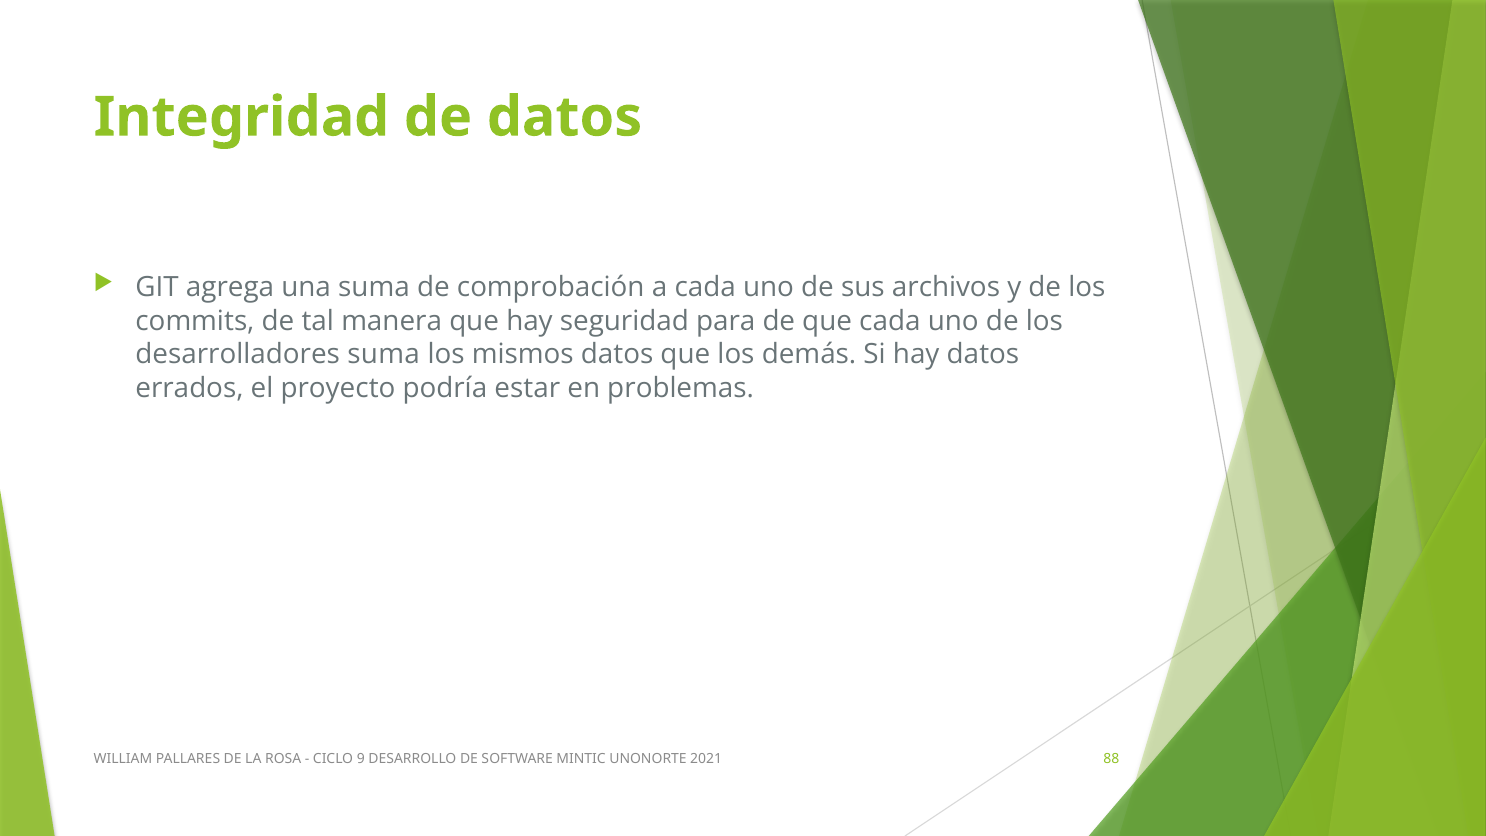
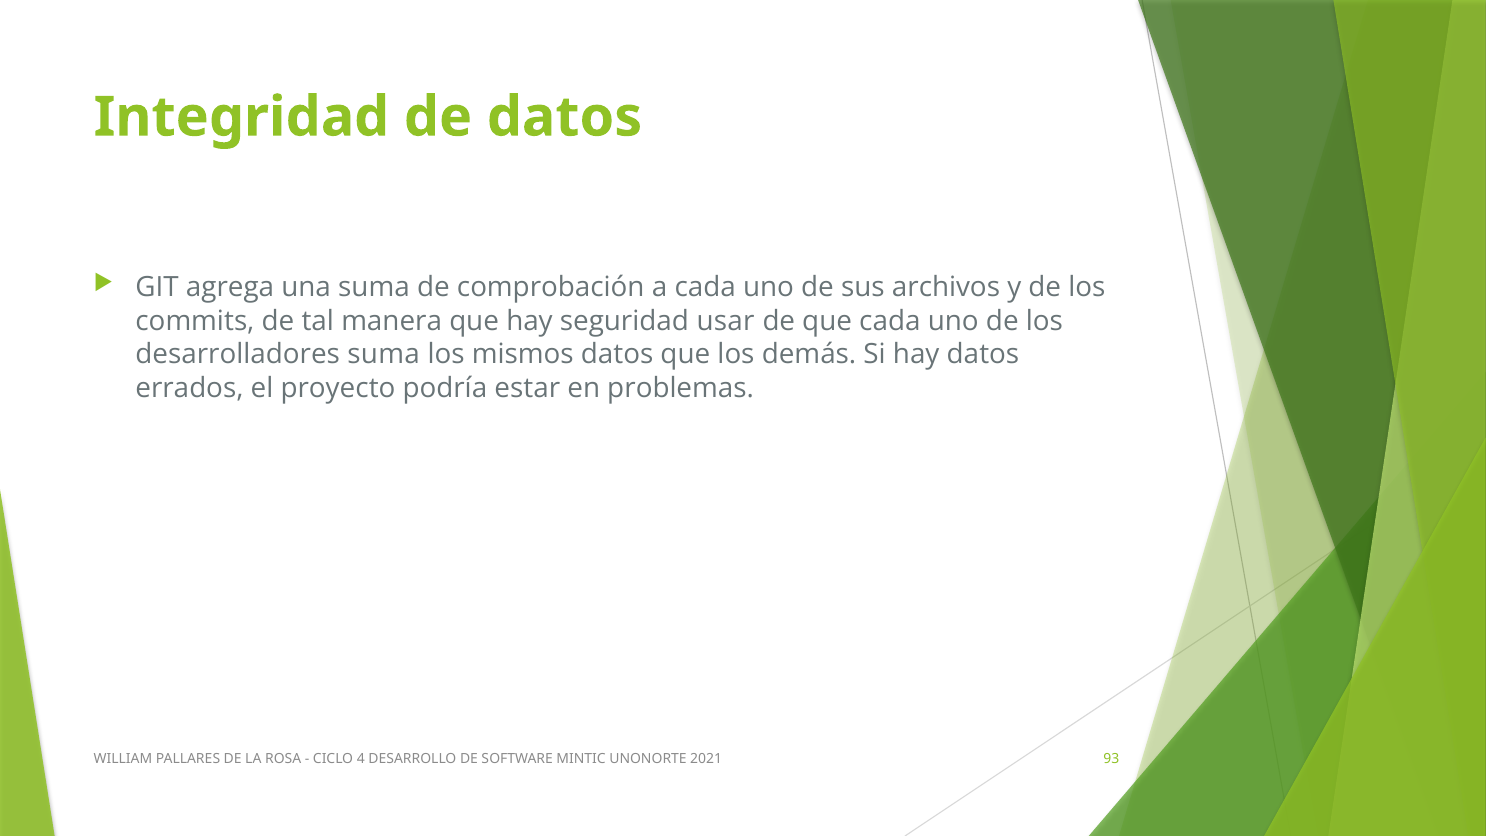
para: para -> usar (726, 321)
9: 9 -> 4 (361, 758)
88: 88 -> 93 (1111, 758)
